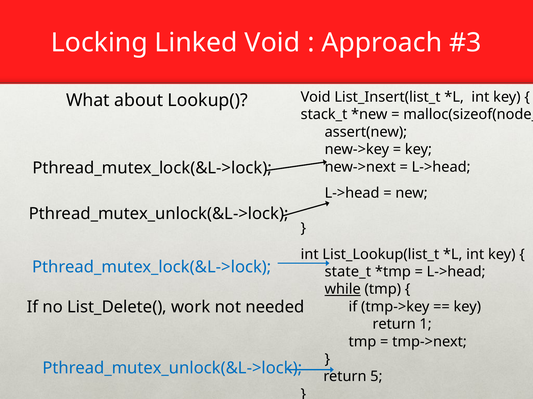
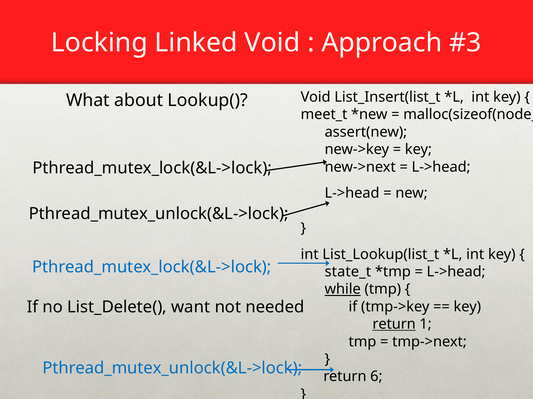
stack_t: stack_t -> meet_t (324, 115)
work: work -> want (191, 308)
return underline: none -> present (394, 325)
5: 5 -> 6 (376, 377)
